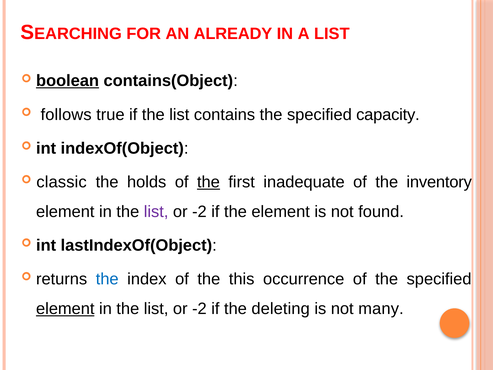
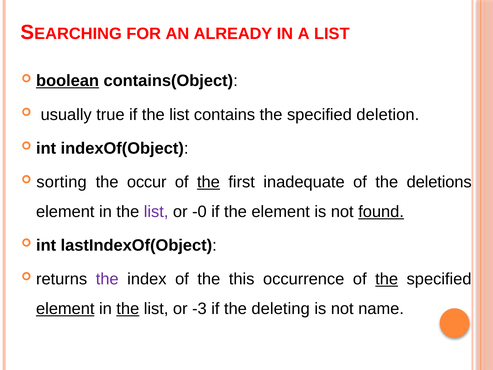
follows: follows -> usually (66, 115)
capacity: capacity -> deletion (388, 115)
classic: classic -> sorting (62, 182)
holds: holds -> occur (147, 182)
inventory: inventory -> deletions (439, 182)
-2: -2 -> -0 (199, 211)
found underline: none -> present (381, 211)
the colour: blue -> purple (107, 279)
the underline: none -> present (387, 279)
the underline: none -> present (128, 308)
-2: -2 -> -3 (199, 308)
many: many -> name (381, 308)
